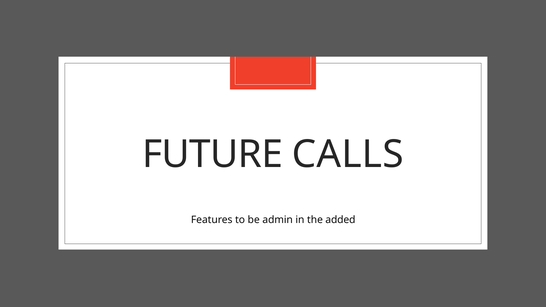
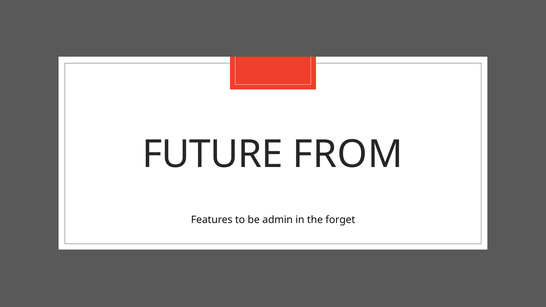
CALLS: CALLS -> FROM (348, 155)
added: added -> forget (340, 220)
